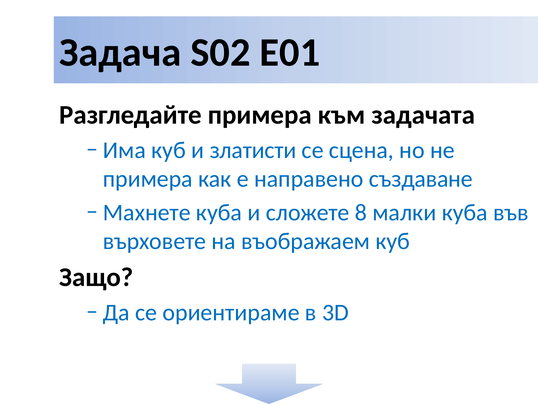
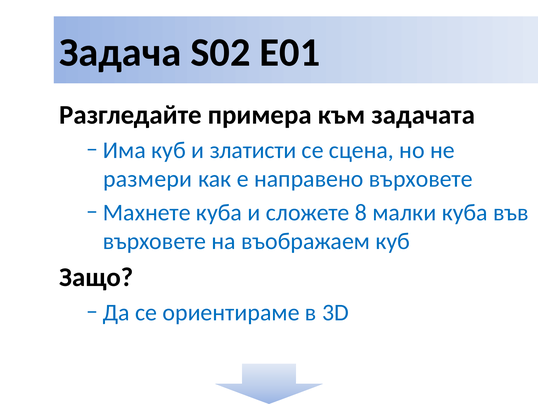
примера: примера -> размери (148, 179)
направено създаване: създаване -> върховете (421, 179)
